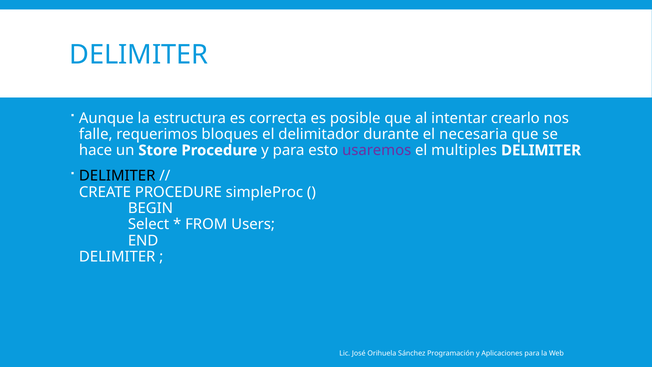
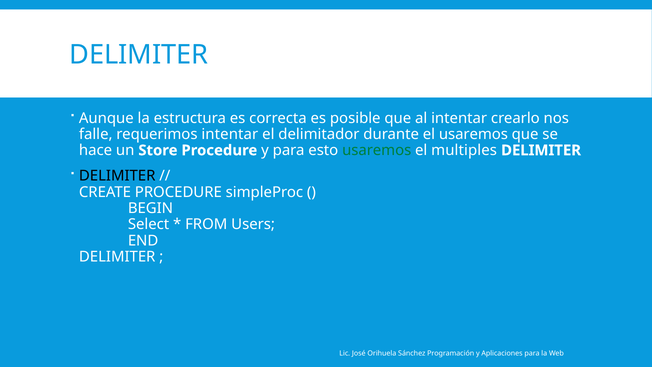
requerimos bloques: bloques -> intentar (230, 134)
el necesaria: necesaria -> usaremos (473, 134)
usaremos colour: purple -> green (377, 150)
